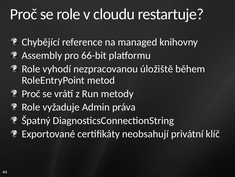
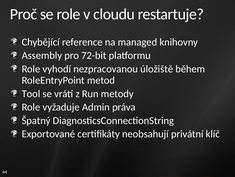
66-bit: 66-bit -> 72-bit (94, 55)
Proč: Proč -> Tool (31, 93)
